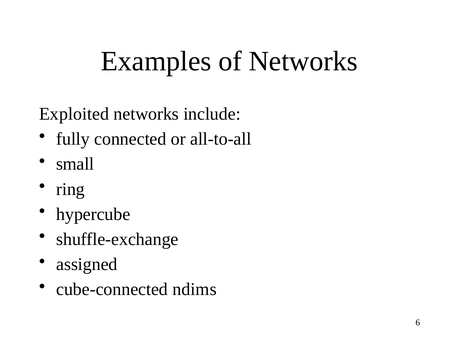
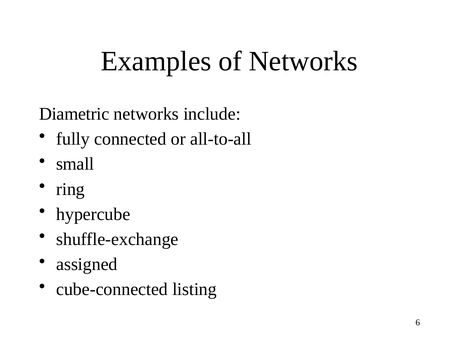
Exploited: Exploited -> Diametric (74, 114)
ndims: ndims -> listing (195, 289)
